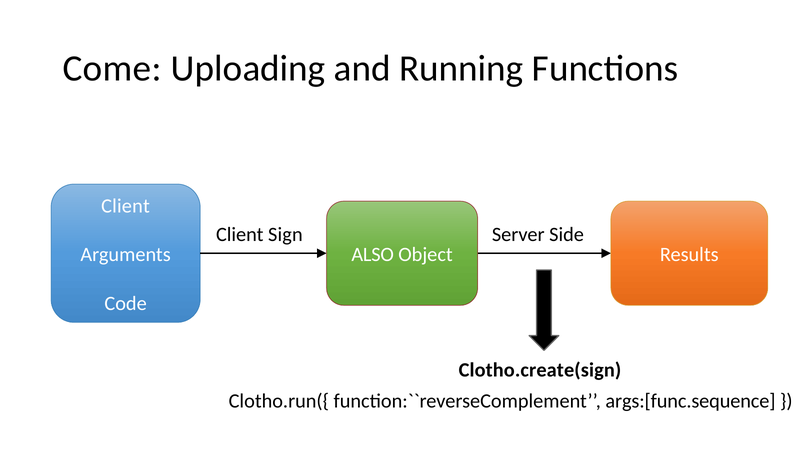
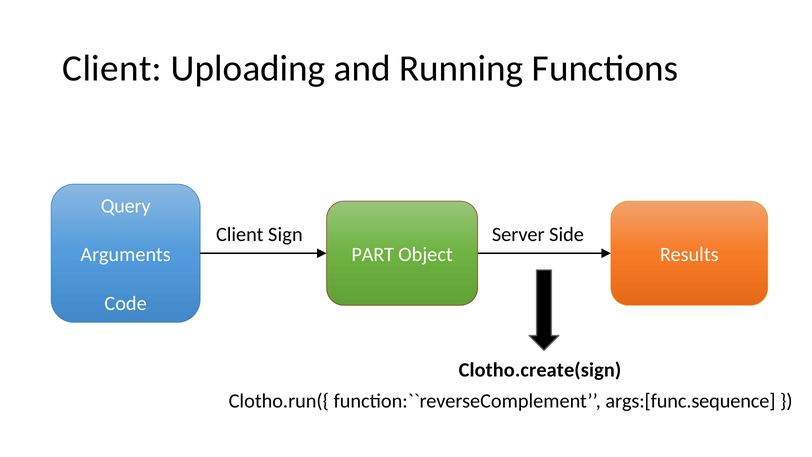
Come: Come -> Client (112, 68)
Client: Client -> Query (126, 206)
ALSO: ALSO -> PART (373, 255)
